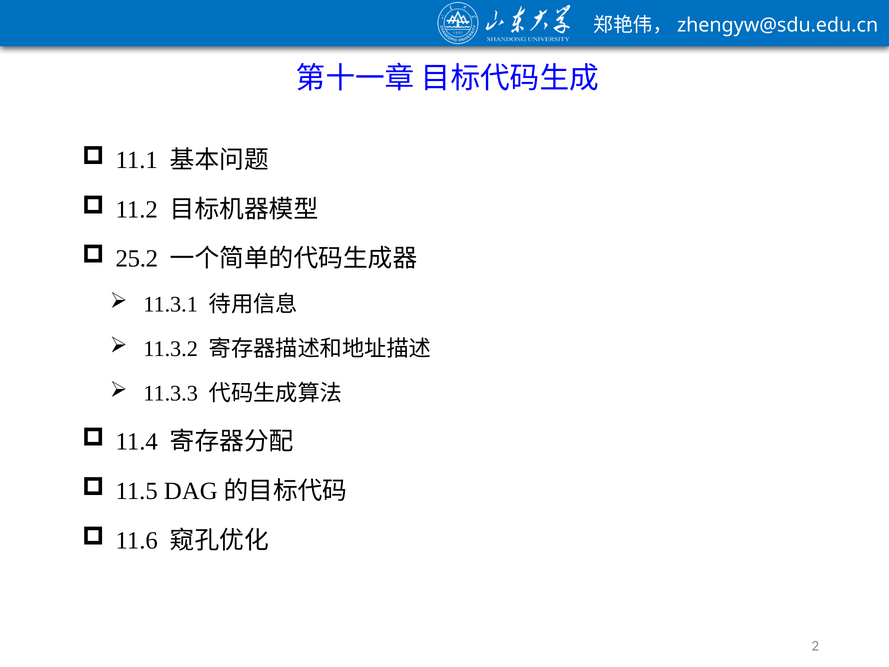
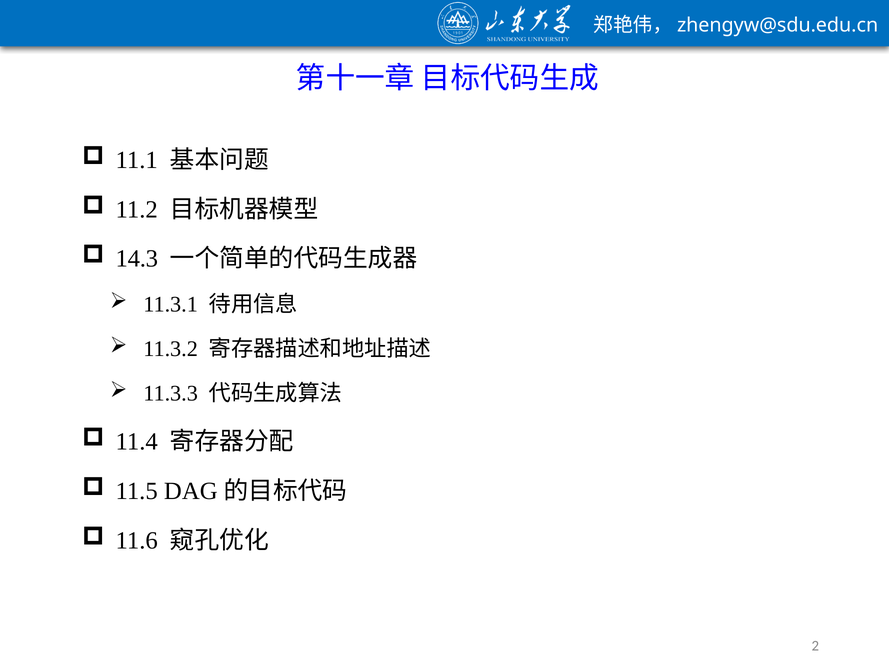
25.2: 25.2 -> 14.3 (137, 259)
